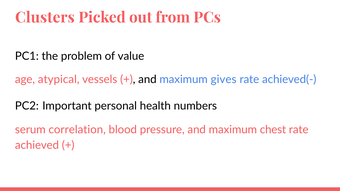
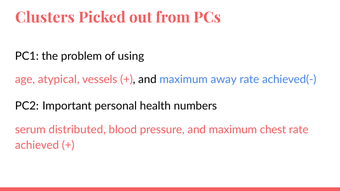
value: value -> using (131, 56)
gives: gives -> away (224, 79)
correlation: correlation -> distributed (77, 130)
